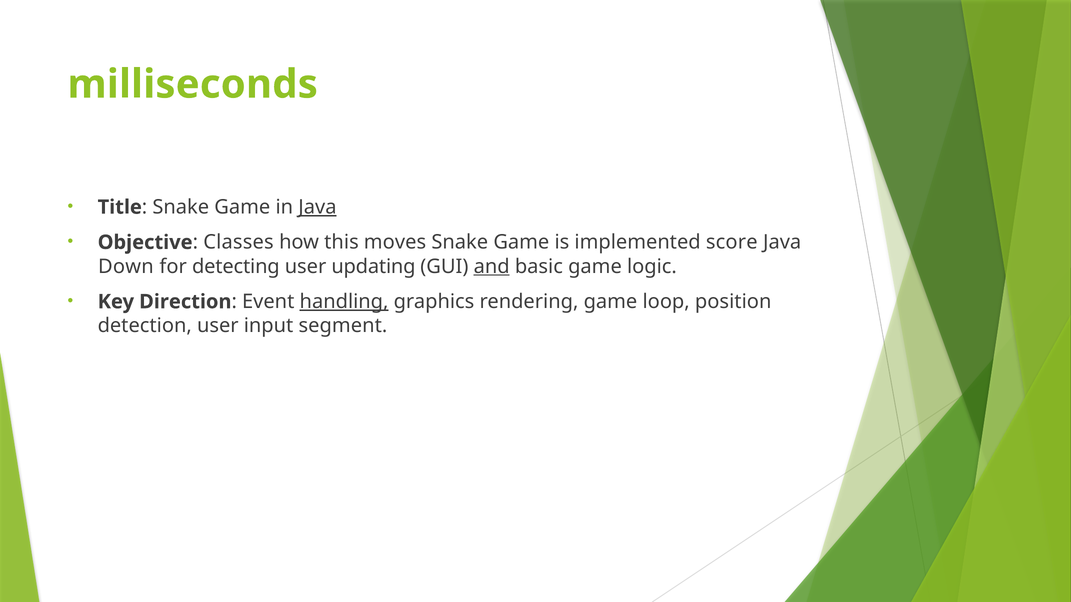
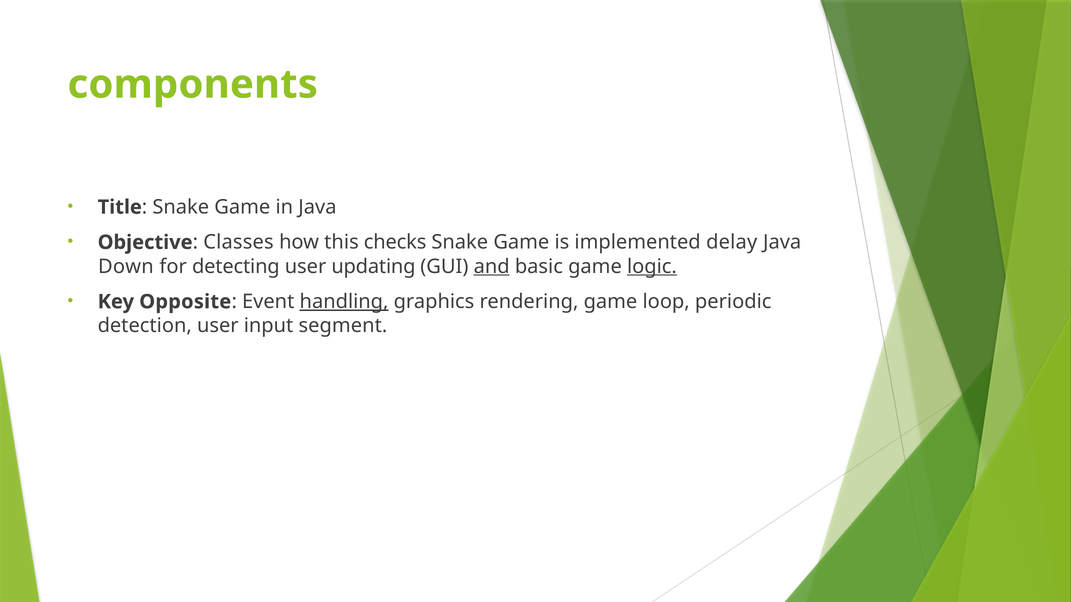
milliseconds: milliseconds -> components (193, 84)
Java underline: present -> none (317, 207)
moves: moves -> checks (395, 243)
score: score -> delay (732, 243)
logic underline: none -> present (652, 267)
Direction: Direction -> Opposite (185, 302)
position: position -> periodic (733, 302)
